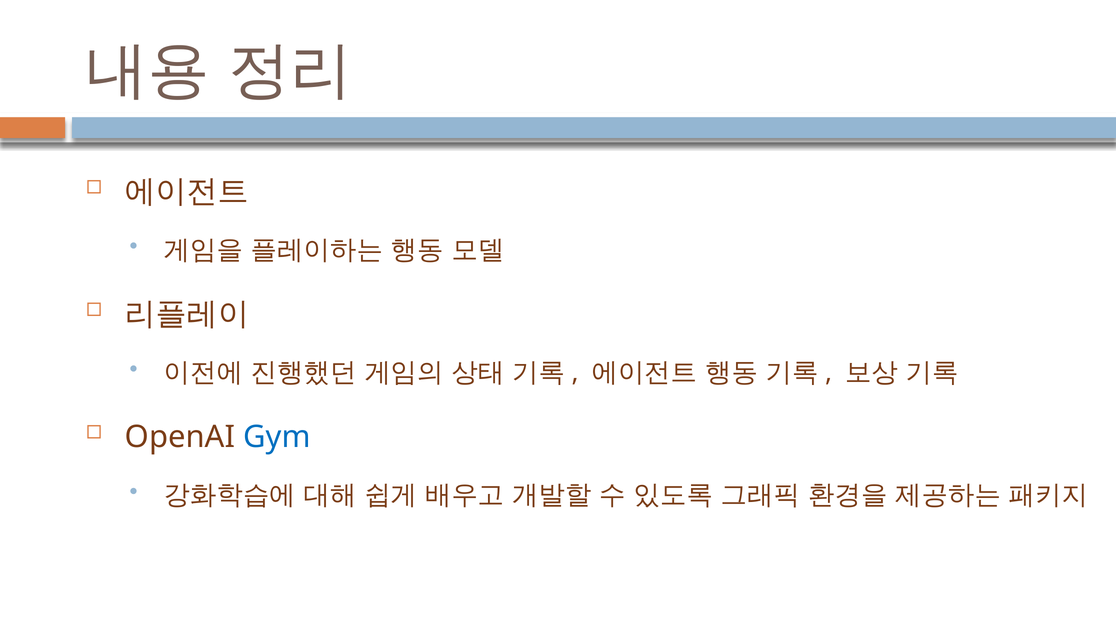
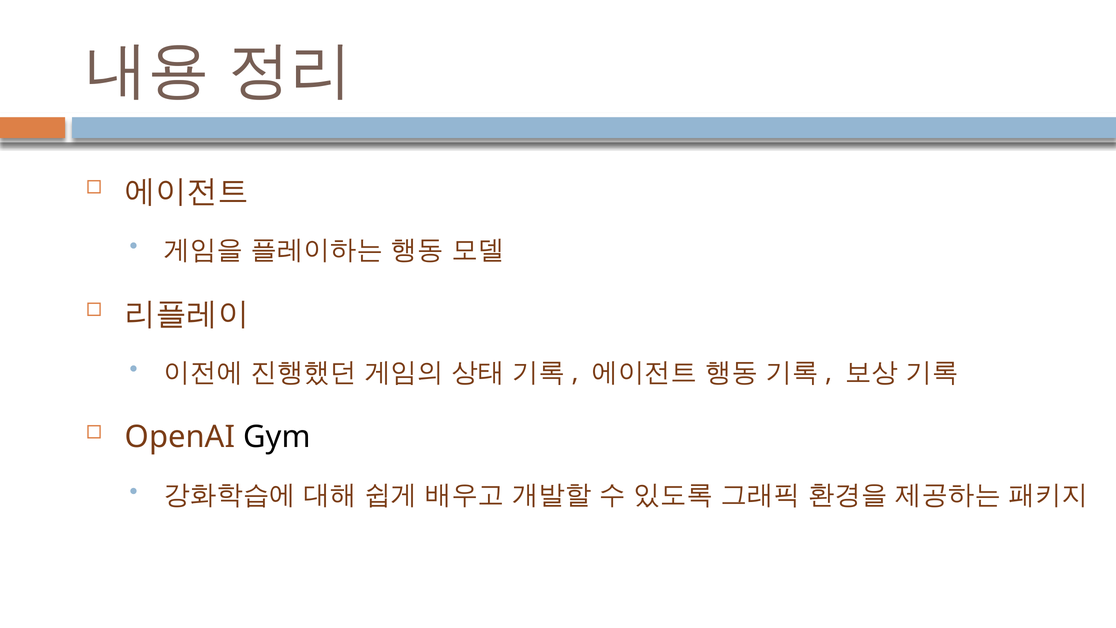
Gym colour: blue -> black (277, 437)
